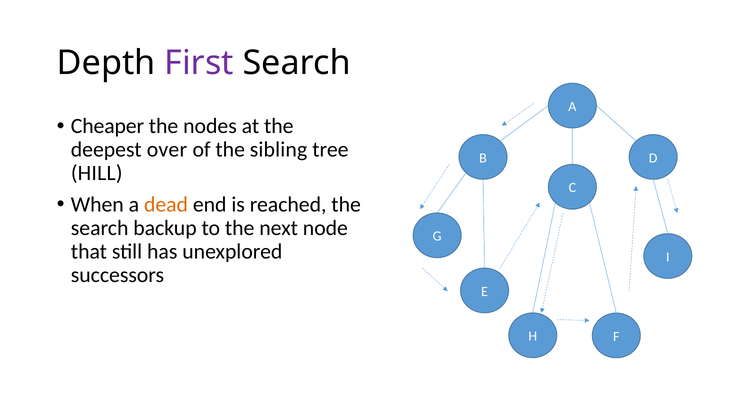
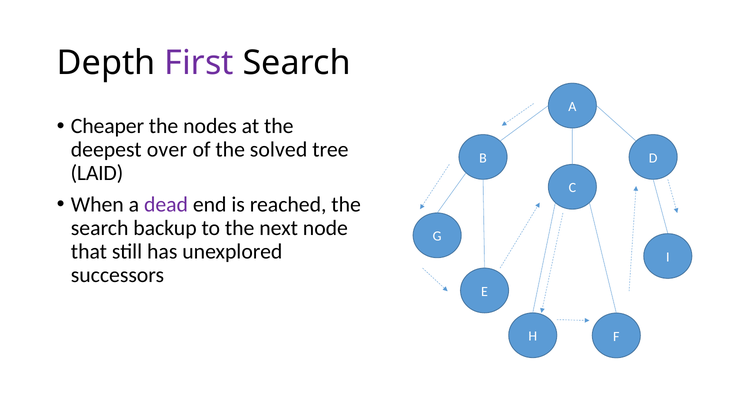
sibling: sibling -> solved (279, 150)
HILL: HILL -> LAID (97, 173)
dead colour: orange -> purple (166, 204)
